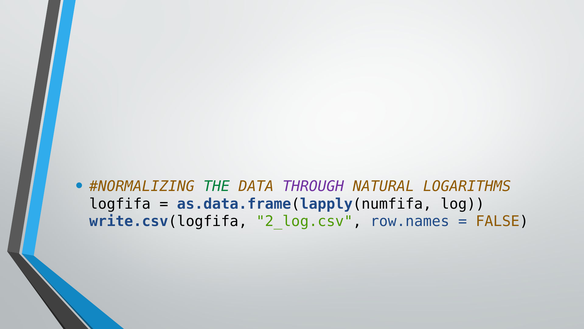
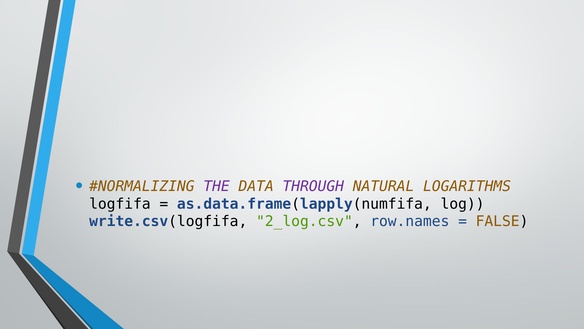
THE colour: green -> purple (217, 186)
